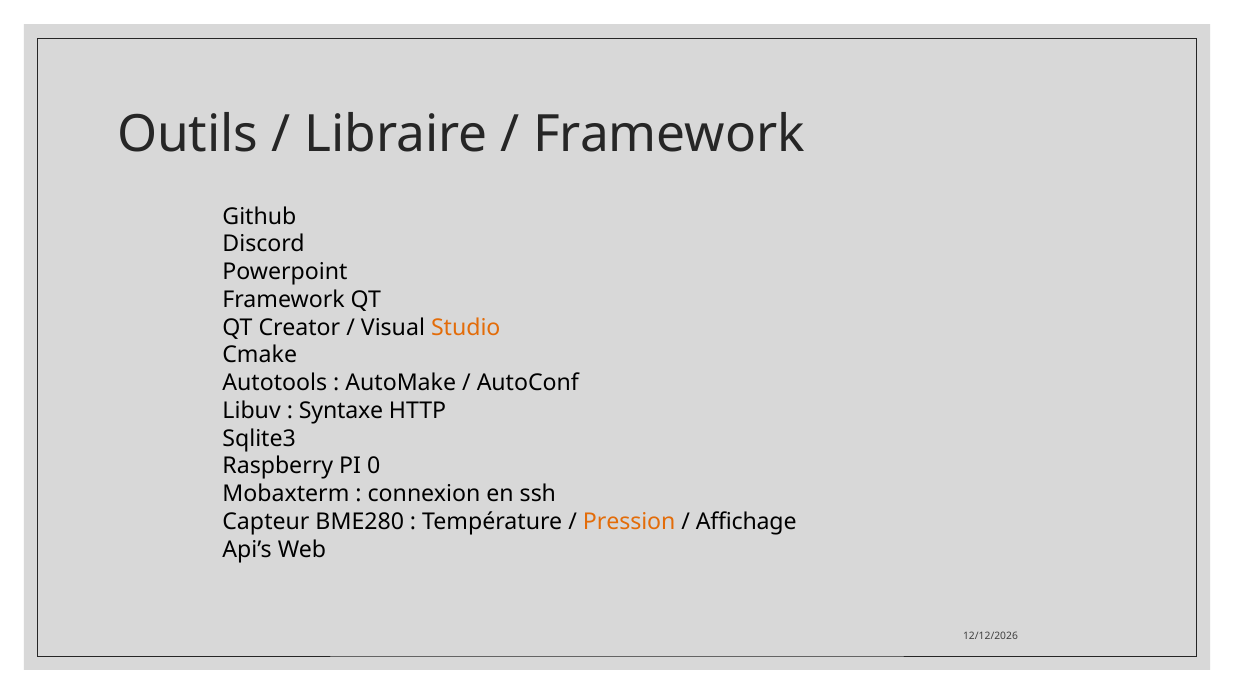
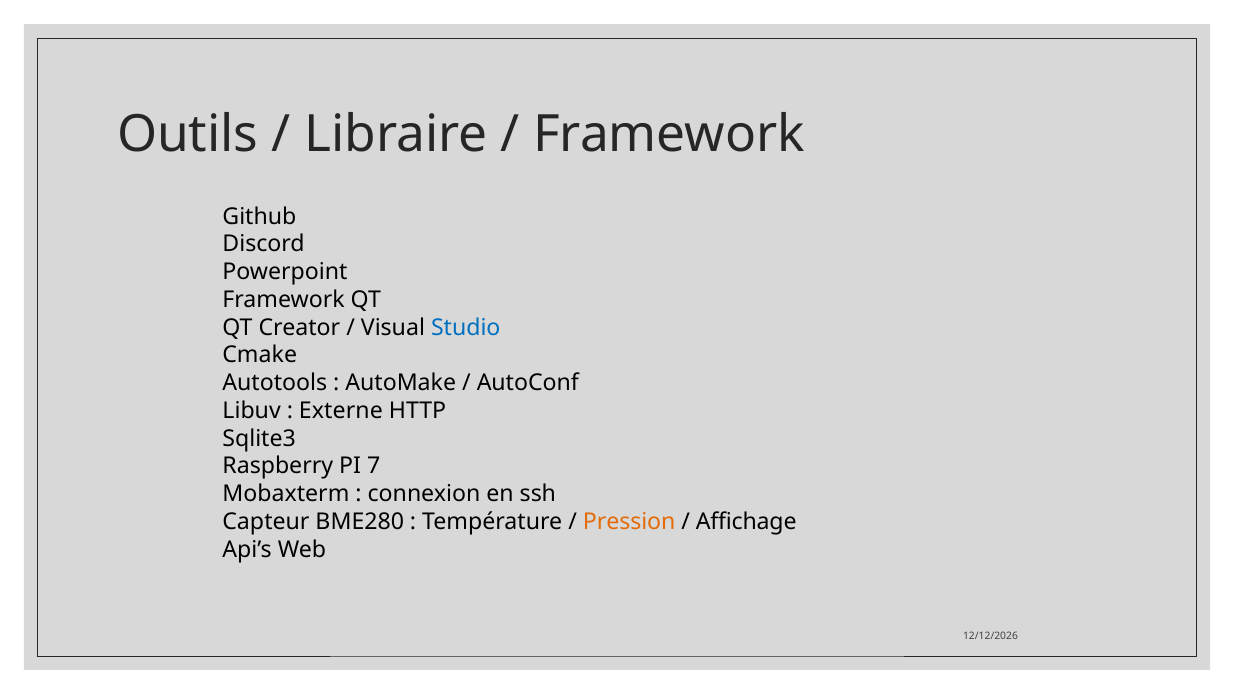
Studio colour: orange -> blue (466, 328)
Syntaxe: Syntaxe -> Externe (341, 411)
0: 0 -> 7 (374, 466)
